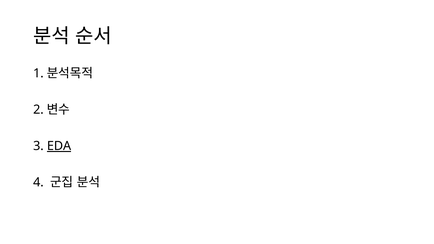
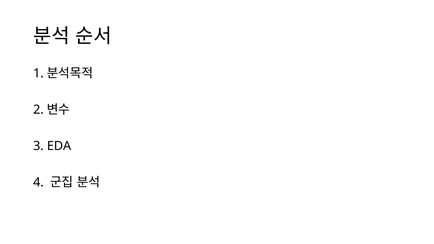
EDA underline: present -> none (59, 146)
